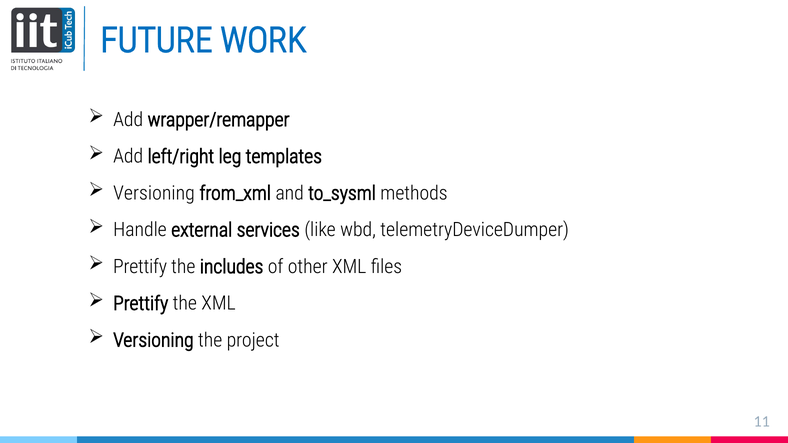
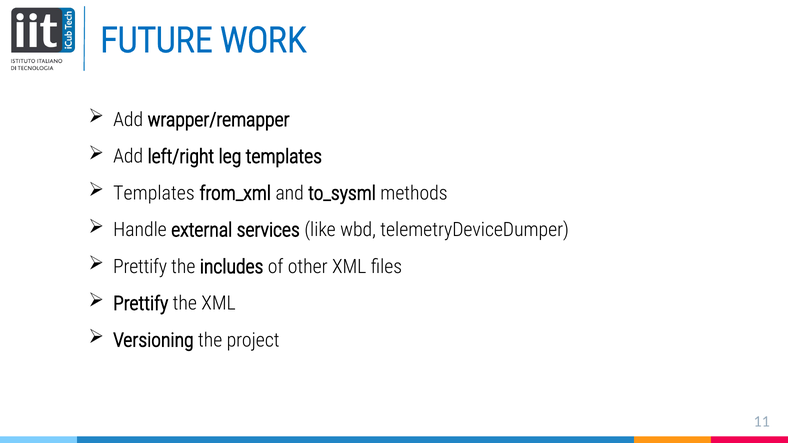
Versioning: Versioning -> Templates (154, 193)
